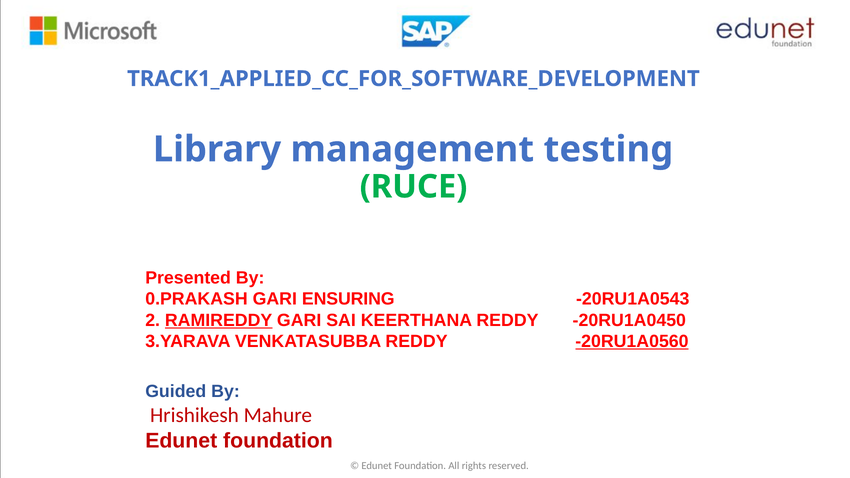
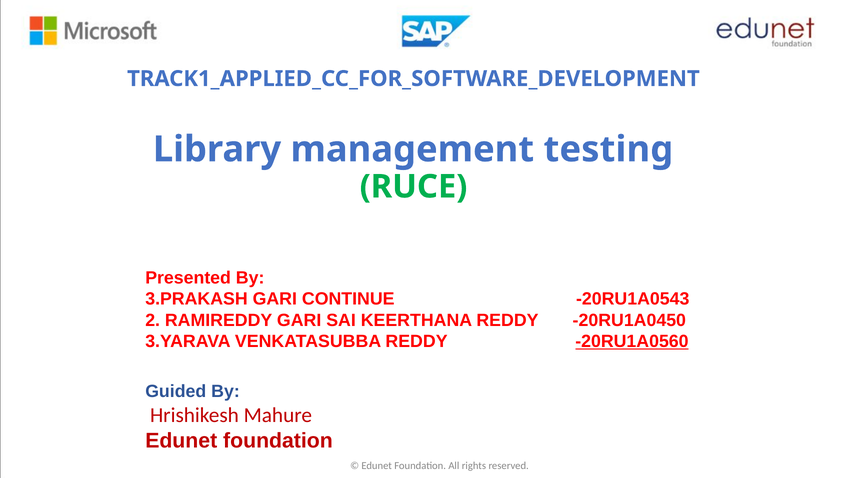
0.PRAKASH: 0.PRAKASH -> 3.PRAKASH (196, 299)
ENSURING: ENSURING -> CONTINUE (348, 299)
RAMIREDDY underline: present -> none (219, 320)
